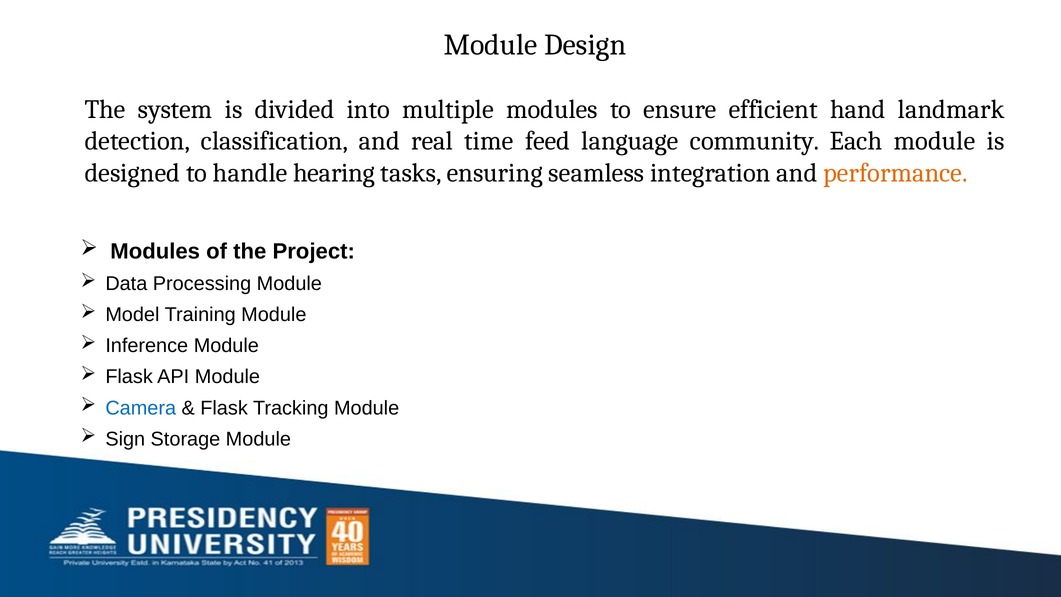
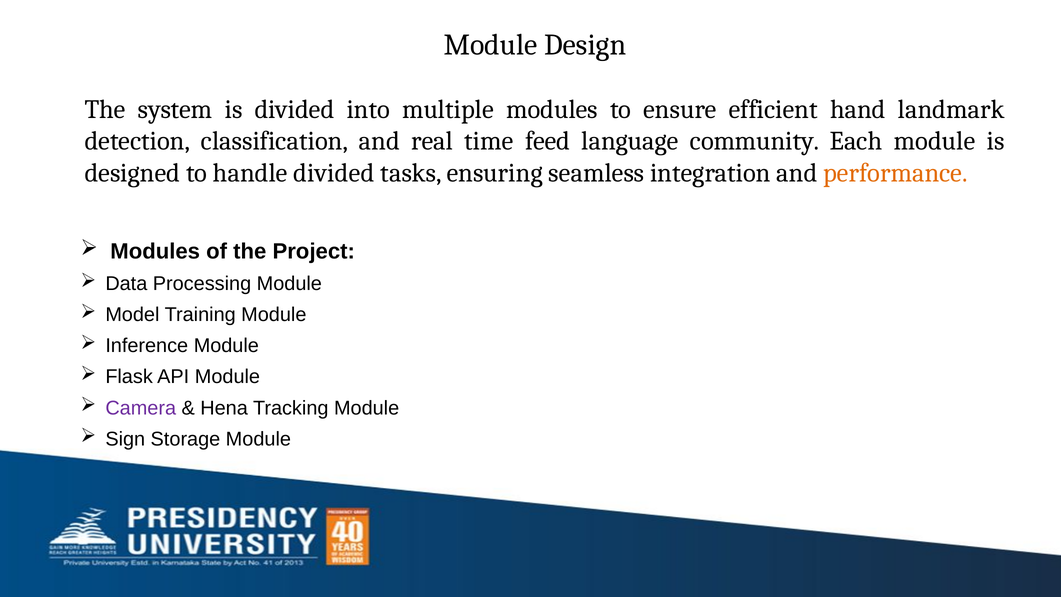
handle hearing: hearing -> divided (334, 173)
Camera colour: blue -> purple (141, 408)
Flask: Flask -> Hena (224, 408)
